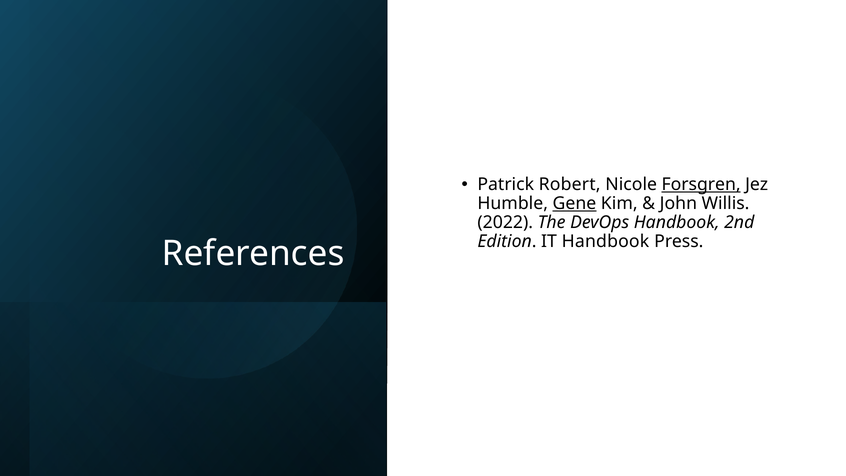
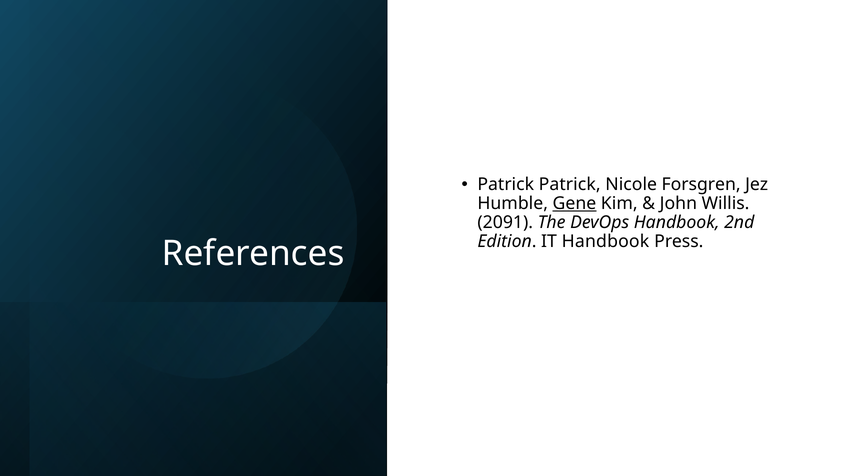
Patrick Robert: Robert -> Patrick (570, 184)
Forsgren underline: present -> none (701, 184)
2022: 2022 -> 2091 (505, 223)
